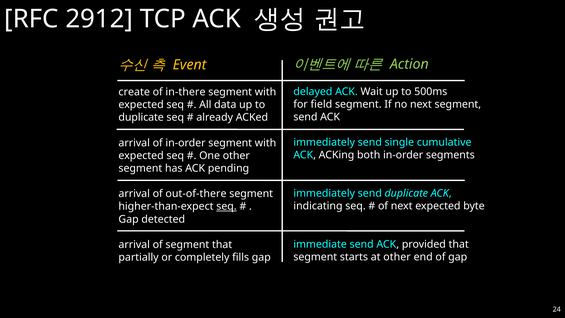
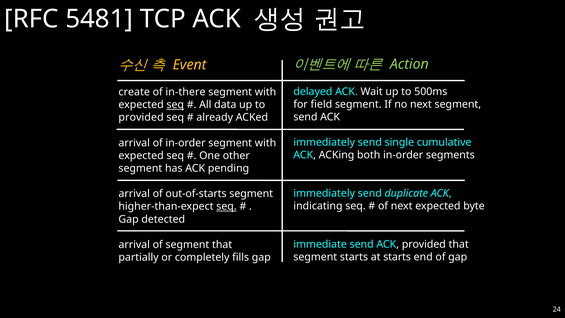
2912: 2912 -> 5481 (99, 19)
seq underline: none -> present (175, 105)
duplicate: duplicate -> provided (141, 117)
out-of-there: out-of-there -> out-of-starts (196, 194)
at other: other -> starts (397, 257)
